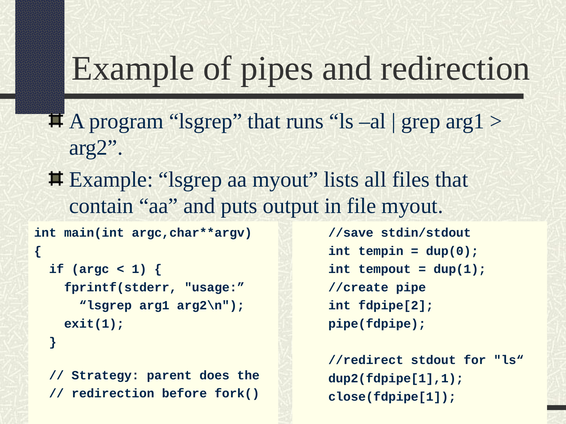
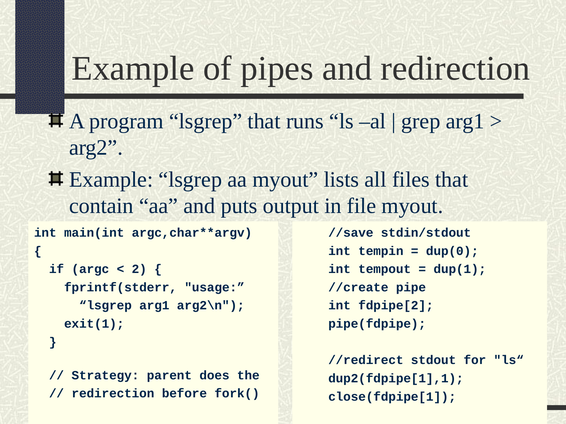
1: 1 -> 2 (139, 269)
